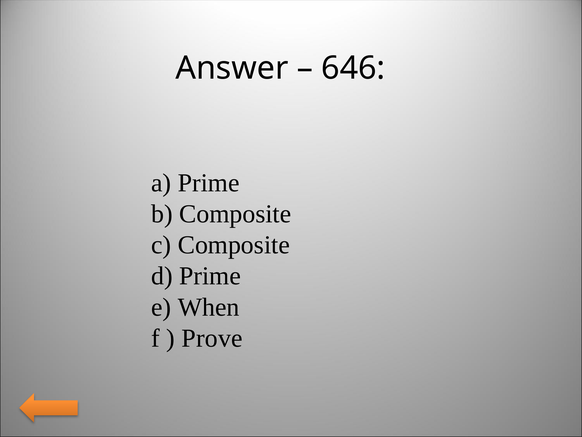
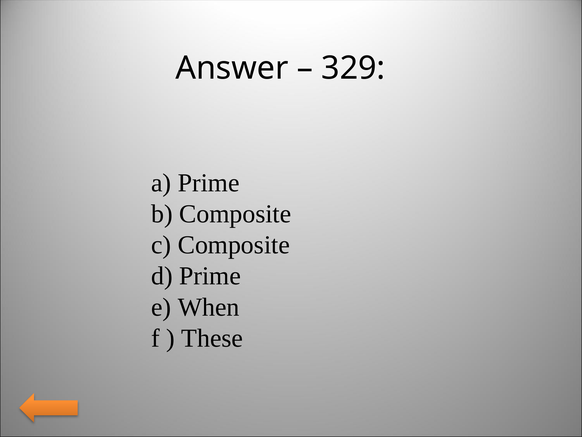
646: 646 -> 329 (353, 68)
Prove: Prove -> These (212, 338)
